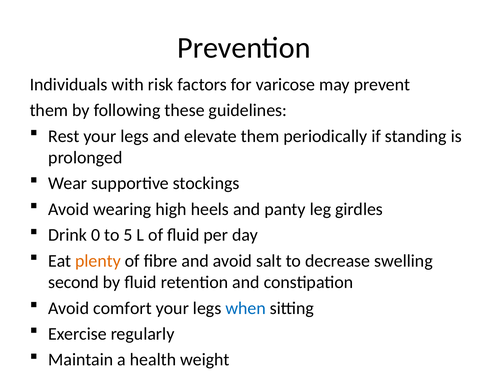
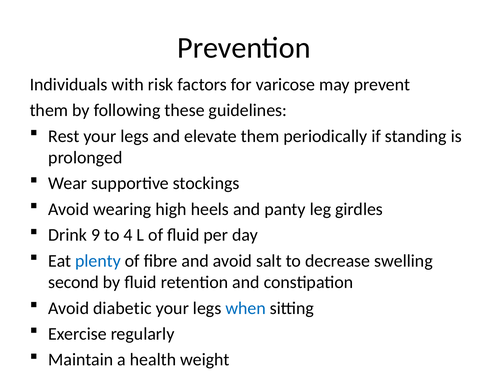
0: 0 -> 9 (96, 235)
5: 5 -> 4 (128, 235)
plenty colour: orange -> blue (98, 261)
comfort: comfort -> diabetic (122, 308)
